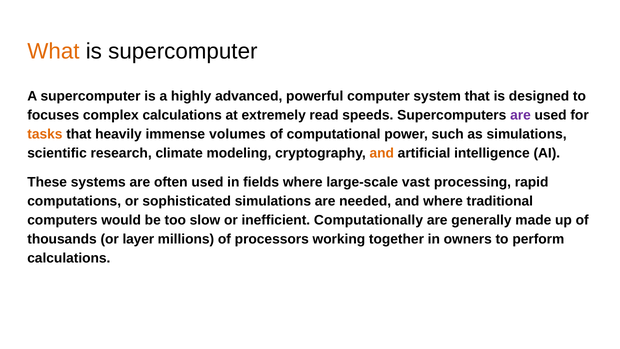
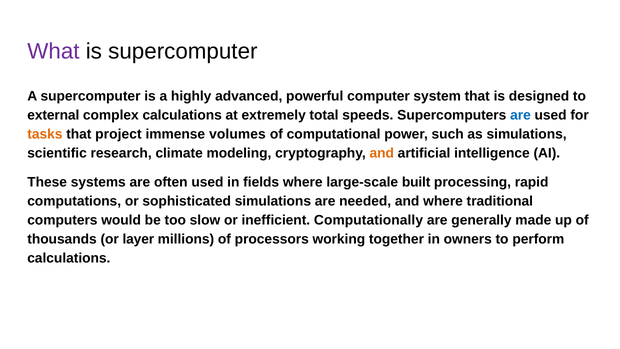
What colour: orange -> purple (53, 51)
focuses: focuses -> external (53, 115)
read: read -> total (324, 115)
are colour: purple -> blue (520, 115)
heavily: heavily -> project (118, 134)
vast: vast -> built (416, 182)
